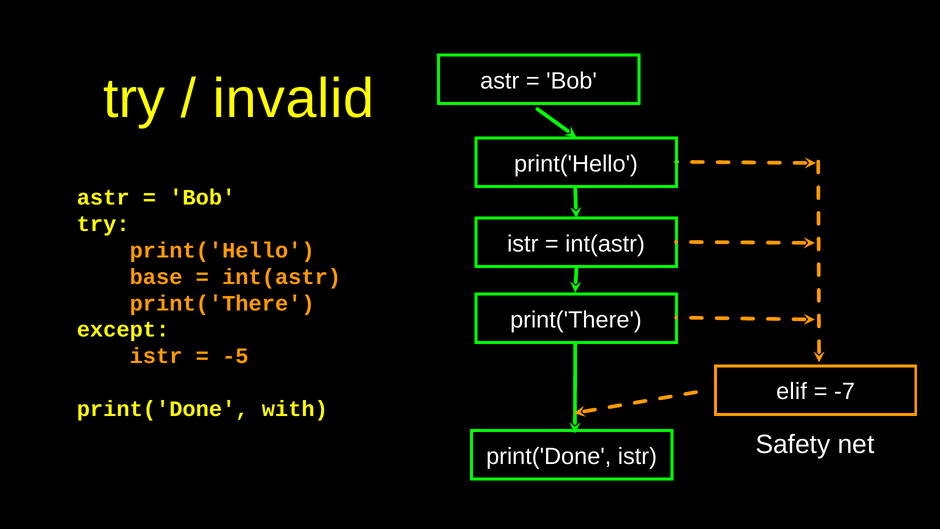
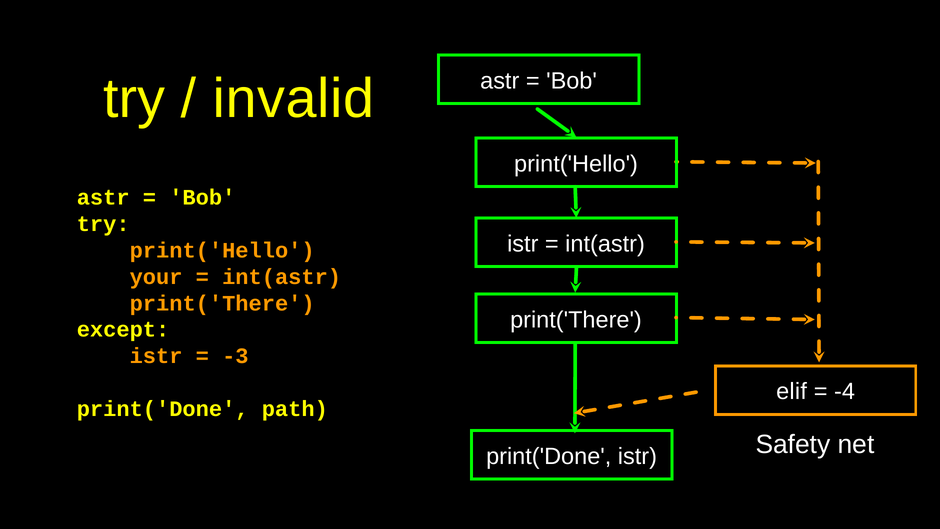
base: base -> your (156, 277)
-5: -5 -> -3 (235, 356)
-7: -7 -> -4 (845, 392)
with: with -> path (295, 409)
